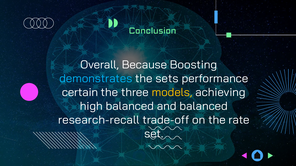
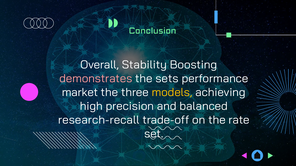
Because: Because -> Stability (144, 65)
demonstrates colour: light blue -> pink (96, 79)
certain: certain -> market (80, 93)
high balanced: balanced -> precision (130, 106)
